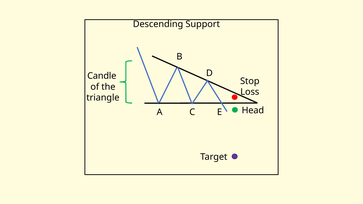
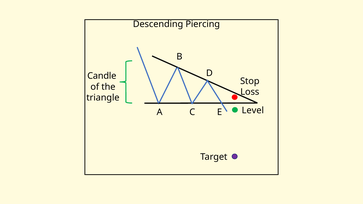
Support: Support -> Piercing (203, 24)
Head: Head -> Level (253, 111)
